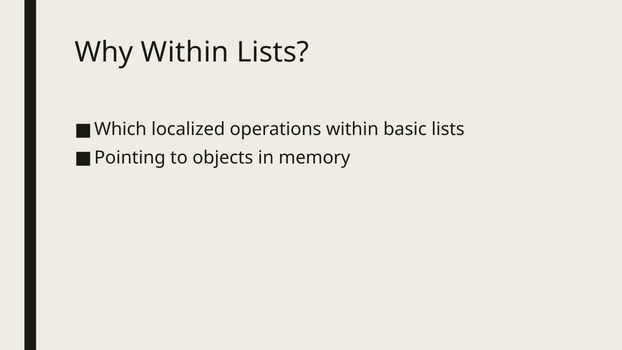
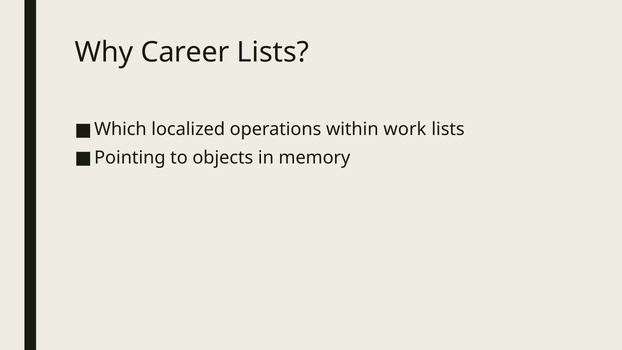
Why Within: Within -> Career (185, 52)
basic: basic -> work (405, 129)
